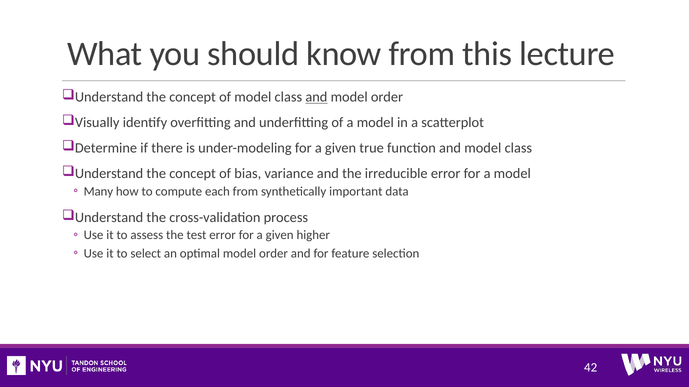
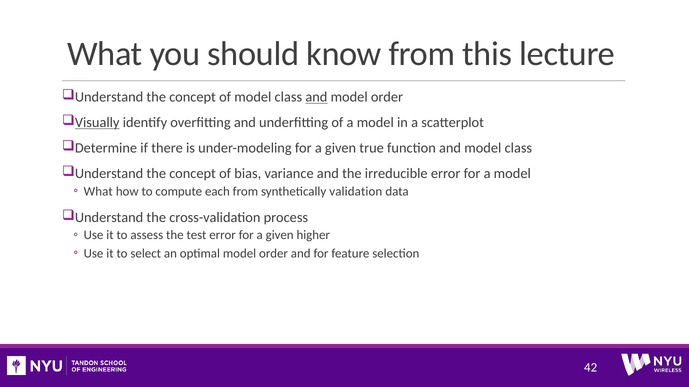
Visually underline: none -> present (97, 123)
Many: Many -> What (98, 192)
important: important -> validation (356, 192)
